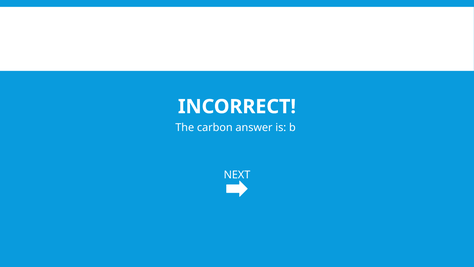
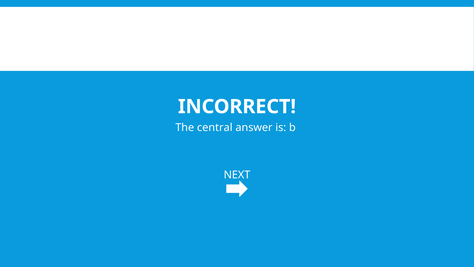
carbon: carbon -> central (215, 127)
